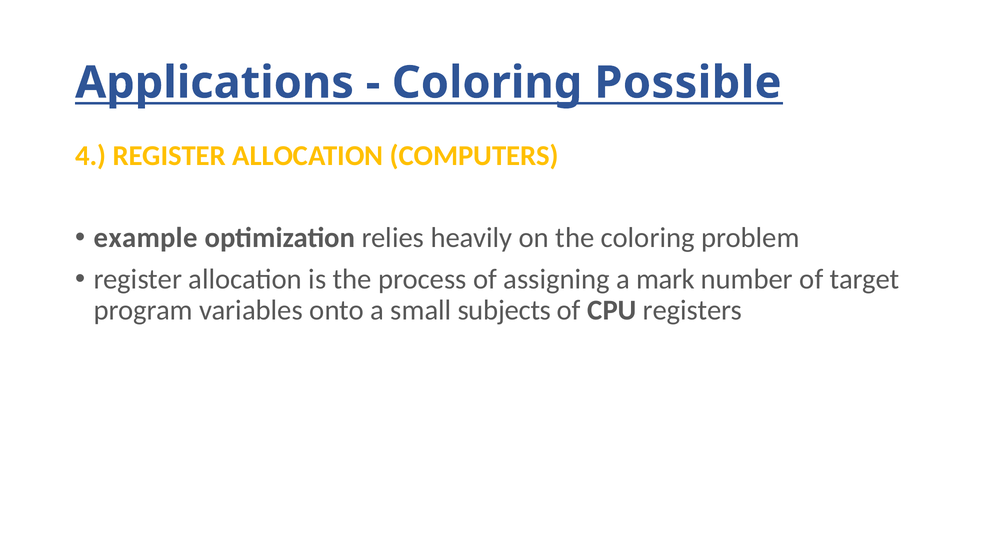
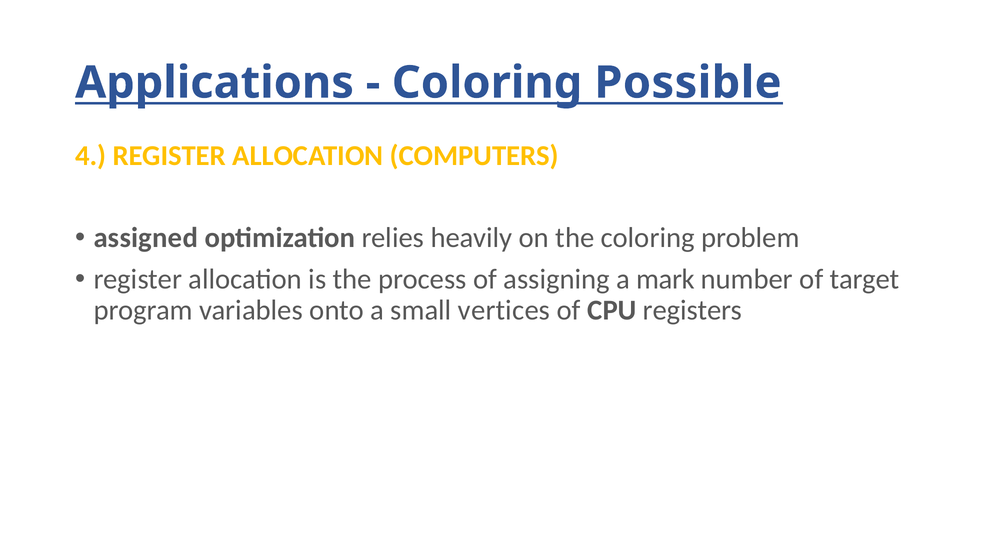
example: example -> assigned (146, 238)
subjects: subjects -> vertices (504, 310)
